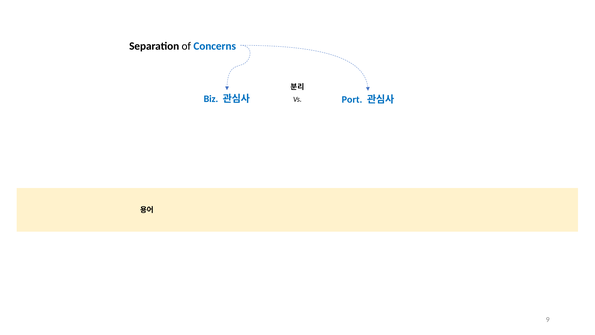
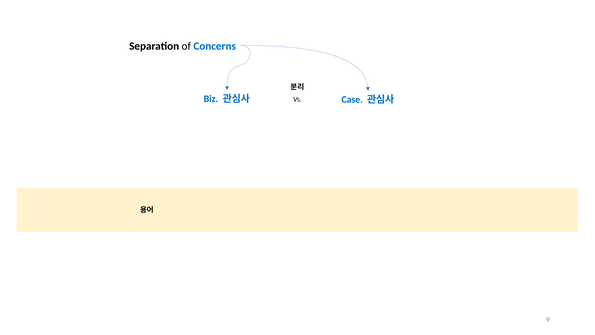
Port: Port -> Case (352, 100)
